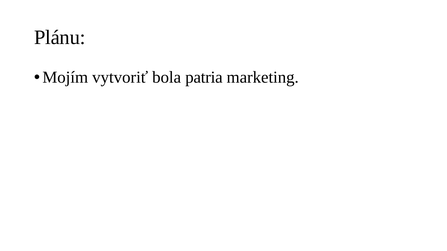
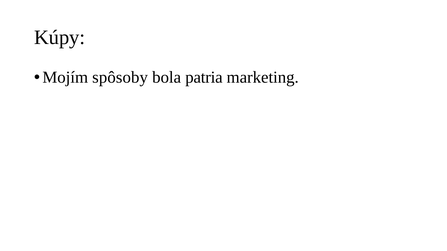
Plánu: Plánu -> Kúpy (60, 38)
vytvoriť: vytvoriť -> spôsoby (120, 78)
